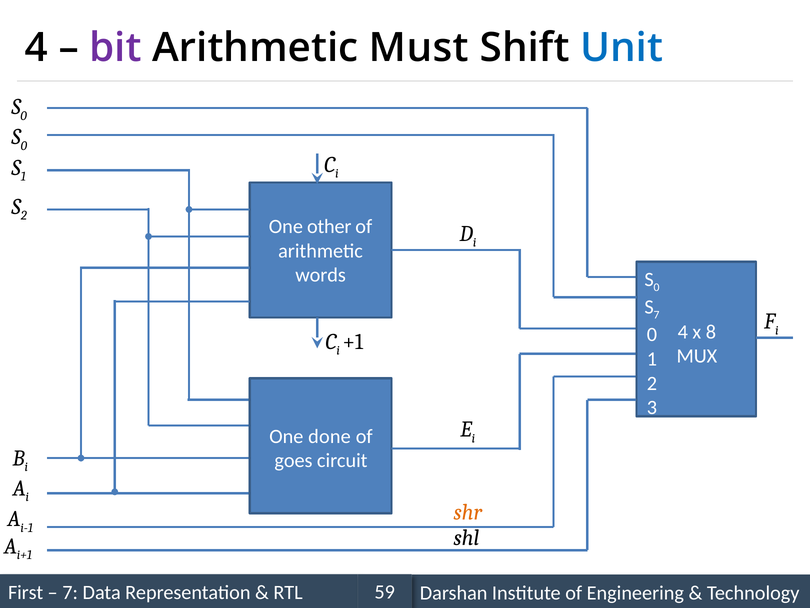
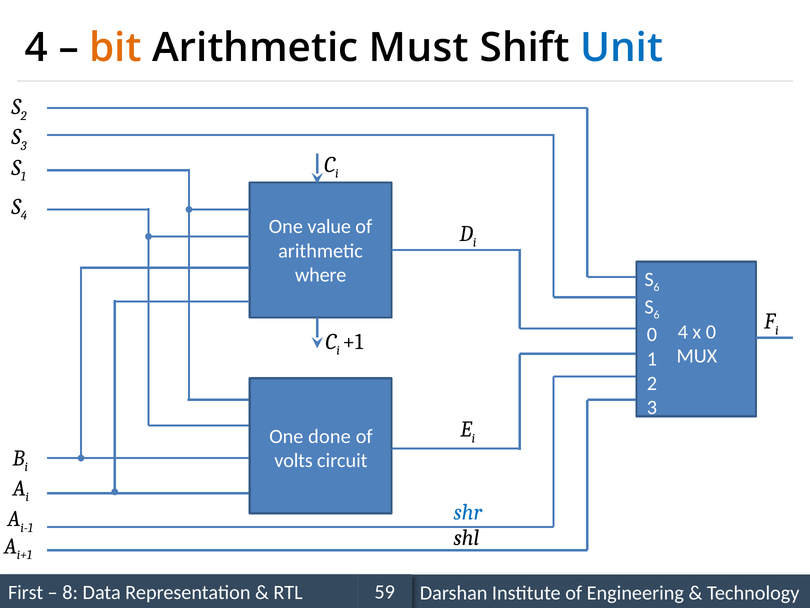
bit colour: purple -> orange (115, 48)
0: 0 -> 2 (24, 116)
0: 0 -> 3 (24, 146)
2: 2 -> 4 (24, 215)
other: other -> value (329, 226)
words: words -> where (321, 275)
0: 0 -> 6 (657, 287)
7: 7 -> 6 (657, 315)
x 8: 8 -> 0 (711, 332)
goes: goes -> volts (294, 460)
shr colour: orange -> blue (468, 512)
7: 7 -> 8 (70, 592)
